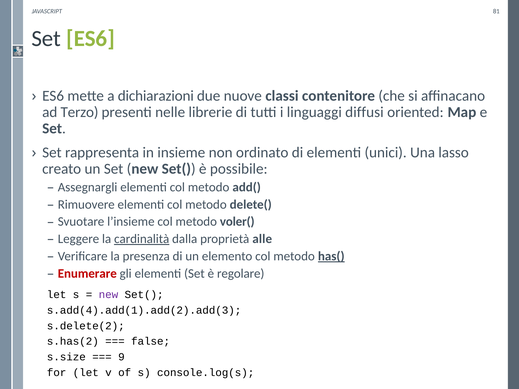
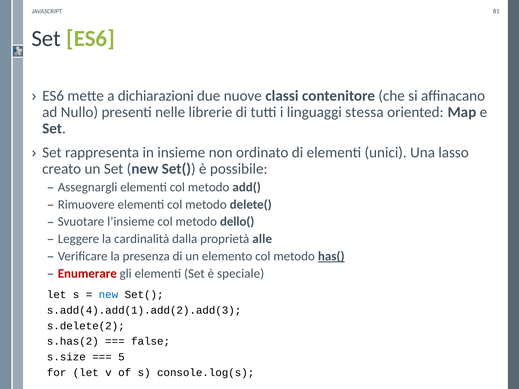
Terzo: Terzo -> Nullo (79, 112)
diffusi: diffusi -> stessa (364, 112)
voler(: voler( -> dello( (237, 222)
cardinalità underline: present -> none (142, 239)
regolare: regolare -> speciale (241, 274)
new colour: purple -> blue (108, 295)
9: 9 -> 5 (121, 357)
